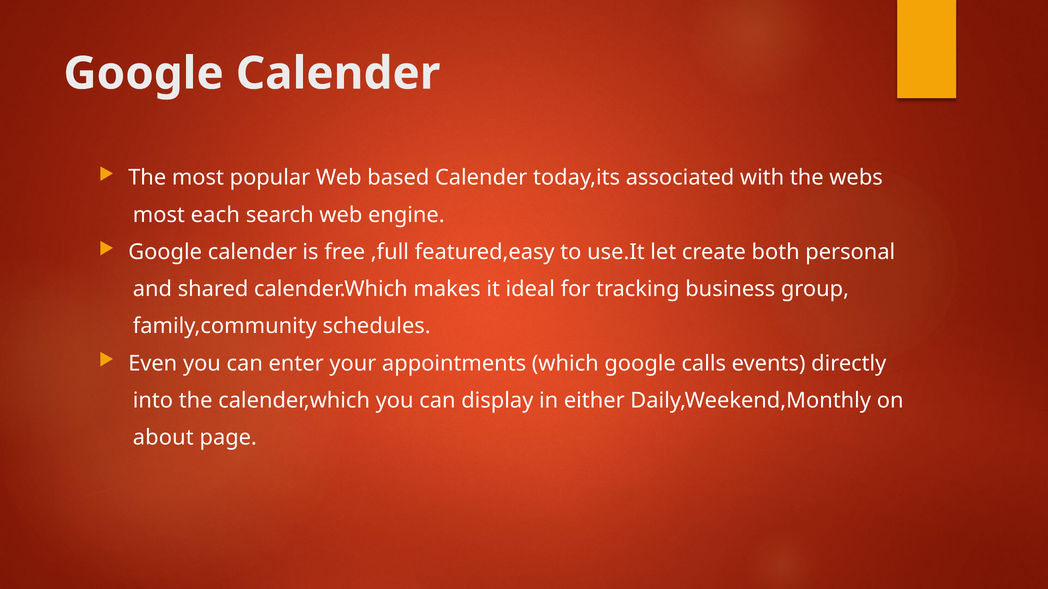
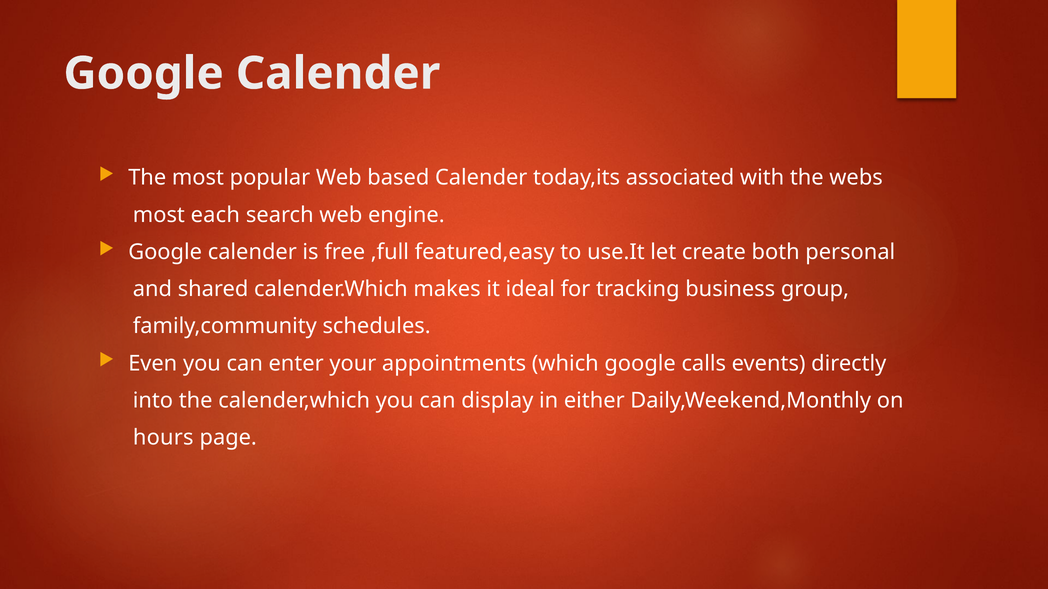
about: about -> hours (163, 438)
